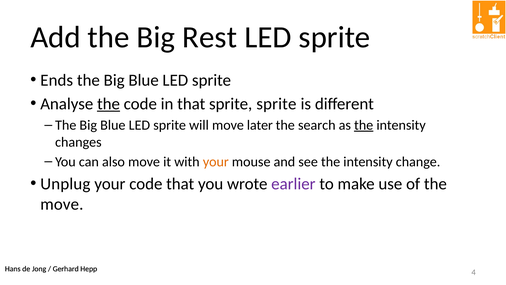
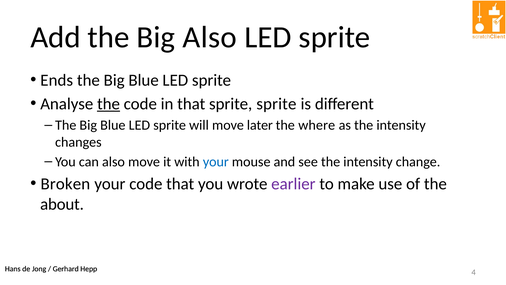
Big Rest: Rest -> Also (210, 37)
search: search -> where (317, 125)
the underline: present -> none (364, 125)
your colour: orange -> blue (216, 162)
Unplug: Unplug -> Broken (65, 184)
move: move -> about (62, 204)
